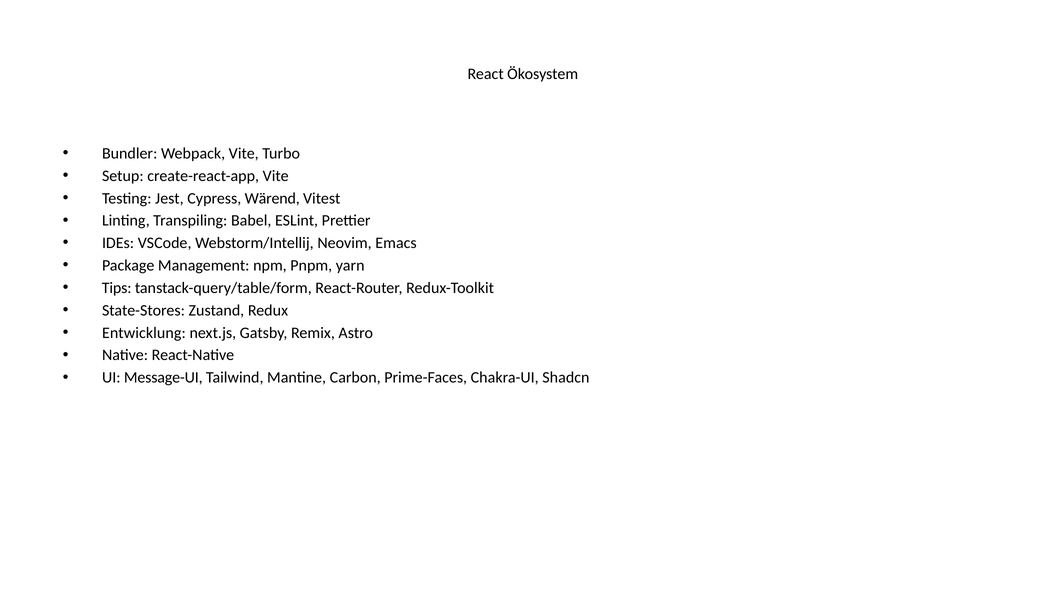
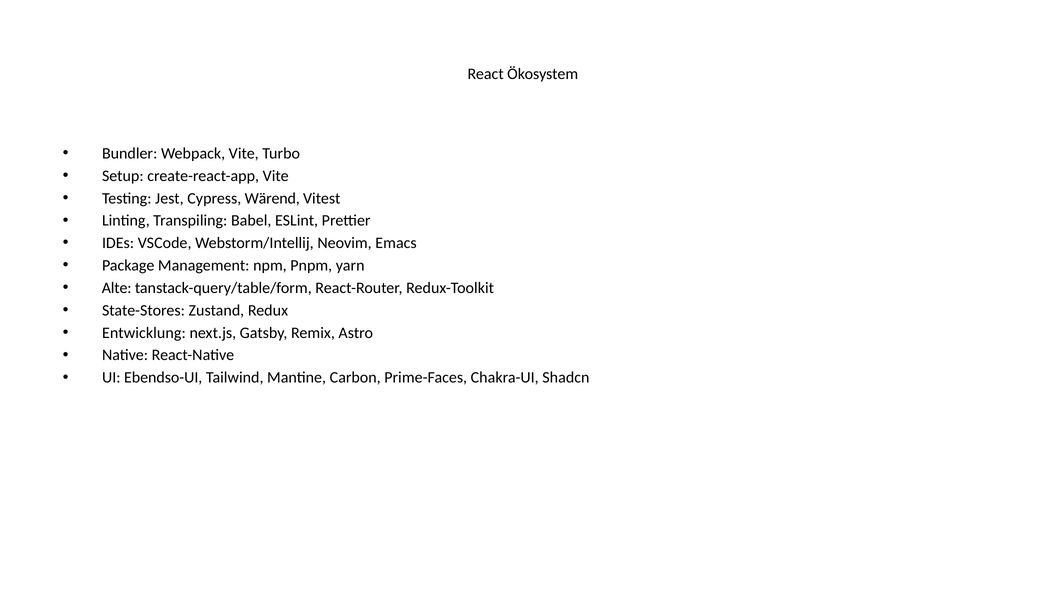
Tips: Tips -> Alte (117, 288)
Message-UI: Message-UI -> Ebendso-UI (163, 377)
